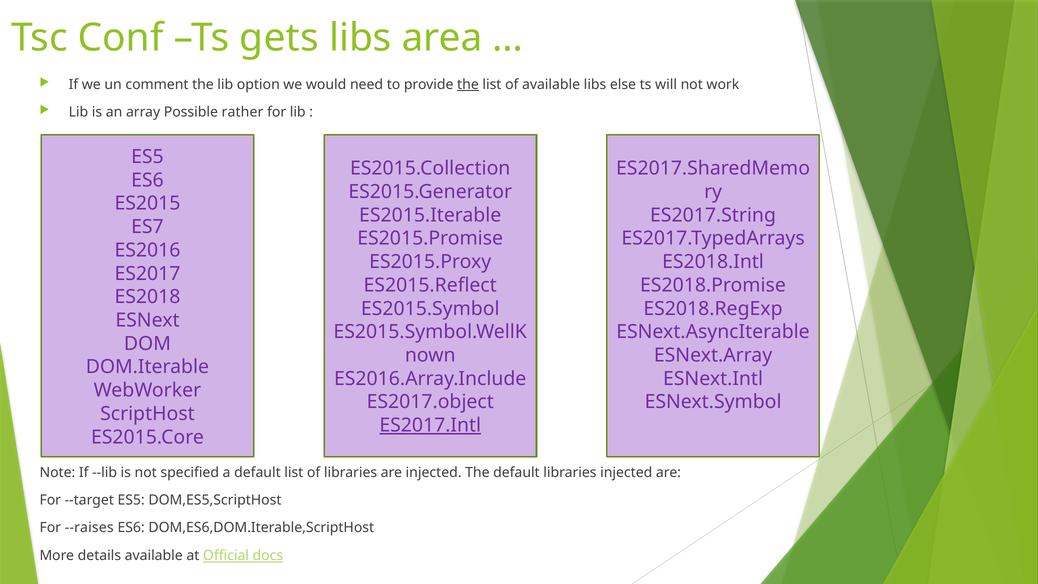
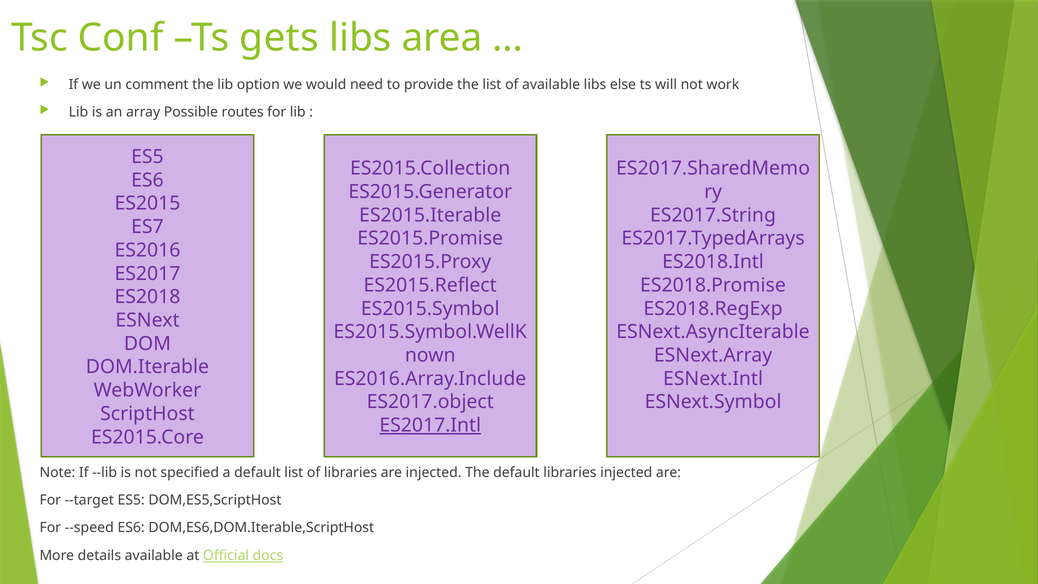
the underline: present -> none (468, 84)
rather: rather -> routes (243, 112)
--raises: --raises -> --speed (89, 528)
